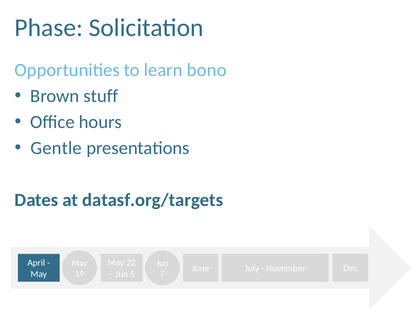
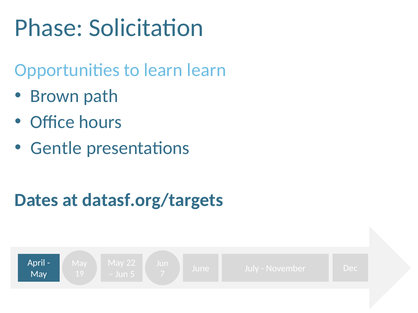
learn bono: bono -> learn (207, 70)
stuff: stuff -> path (101, 96)
